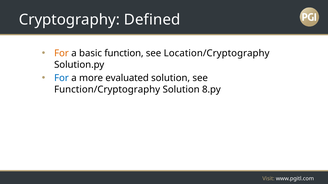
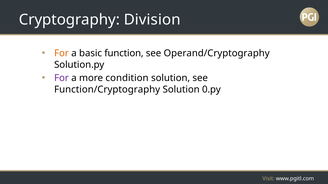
Defined: Defined -> Division (152, 20)
Location/Cryptography: Location/Cryptography -> Operand/Cryptography (217, 53)
For colour: blue -> purple (61, 78)
evaluated: evaluated -> condition (127, 78)
8.py: 8.py -> 0.py (211, 90)
